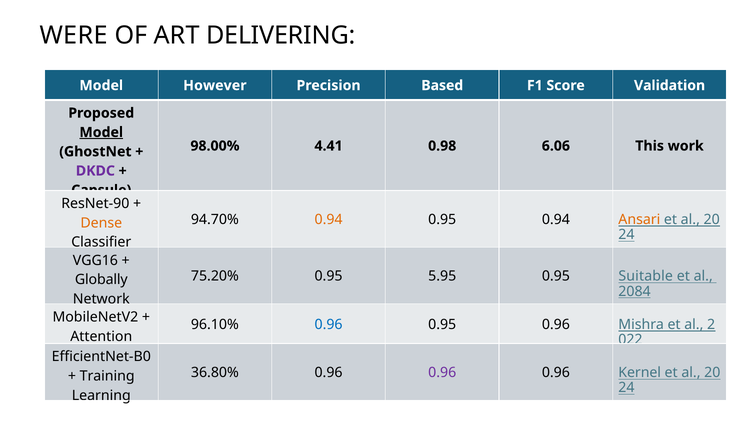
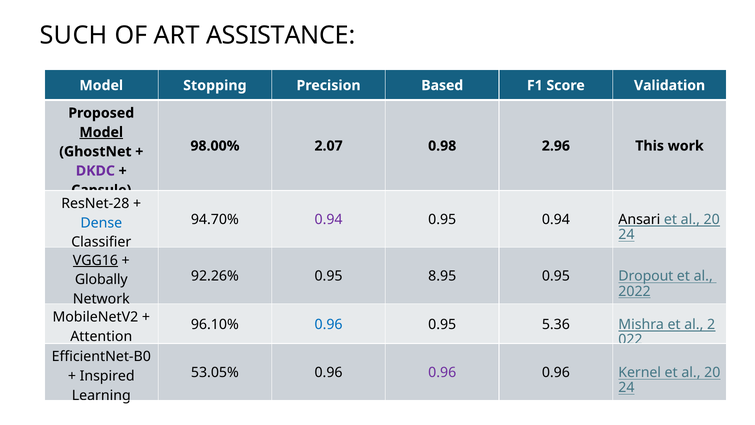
WERE: WERE -> SUCH (74, 35)
DELIVERING: DELIVERING -> ASSISTANCE (281, 35)
However: However -> Stopping (215, 85)
4.41: 4.41 -> 2.07 (329, 146)
6.06: 6.06 -> 2.96 (556, 146)
ResNet-90: ResNet-90 -> ResNet-28 (95, 204)
0.94 colour: orange -> purple (329, 219)
Ansari colour: orange -> black (639, 219)
Dense colour: orange -> blue (101, 223)
VGG16 underline: none -> present (95, 260)
75.20%: 75.20% -> 92.26% (215, 276)
5.95: 5.95 -> 8.95 (442, 276)
Suitable: Suitable -> Dropout (646, 276)
2084: 2084 -> 2022 (635, 291)
0.95 0.96: 0.96 -> 5.36 (556, 324)
36.80%: 36.80% -> 53.05% (215, 372)
Training: Training -> Inspired (107, 376)
